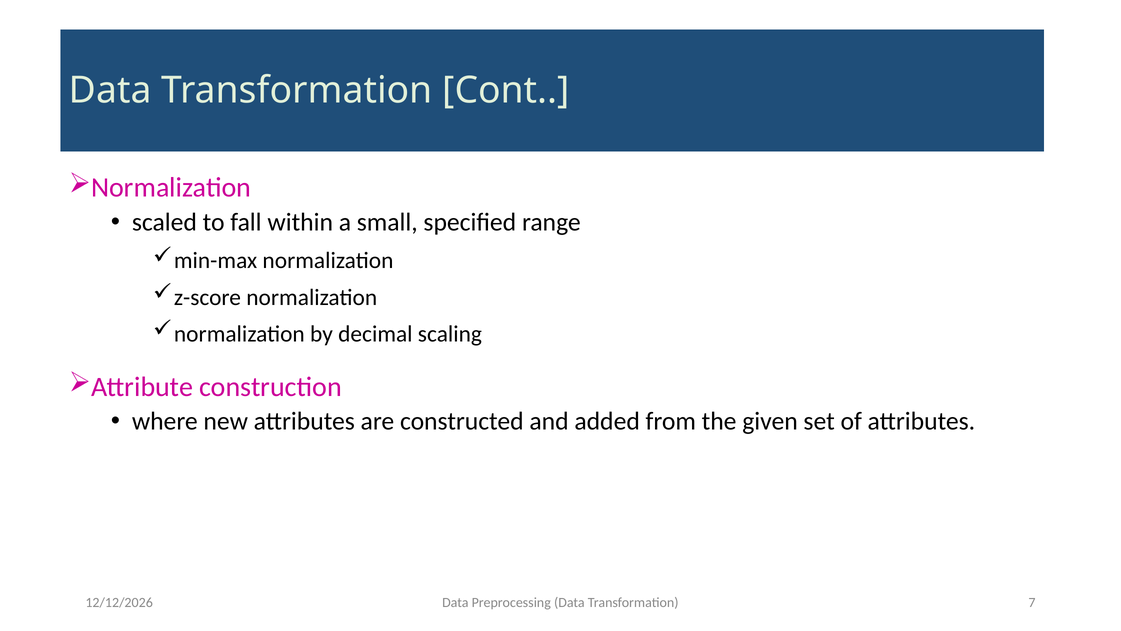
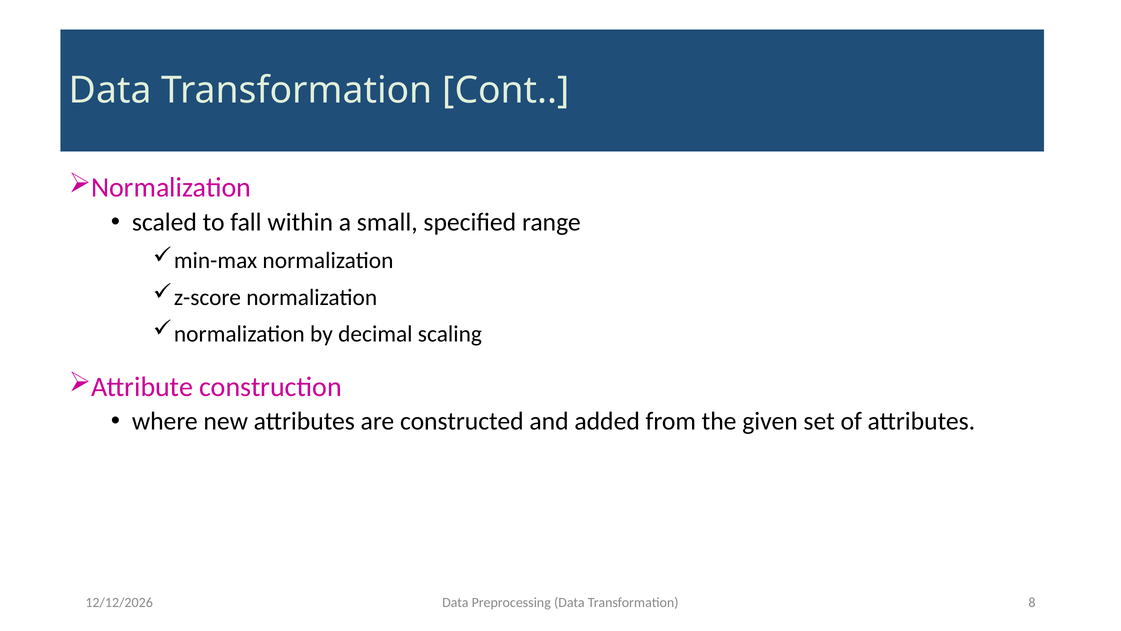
7: 7 -> 8 (1032, 602)
